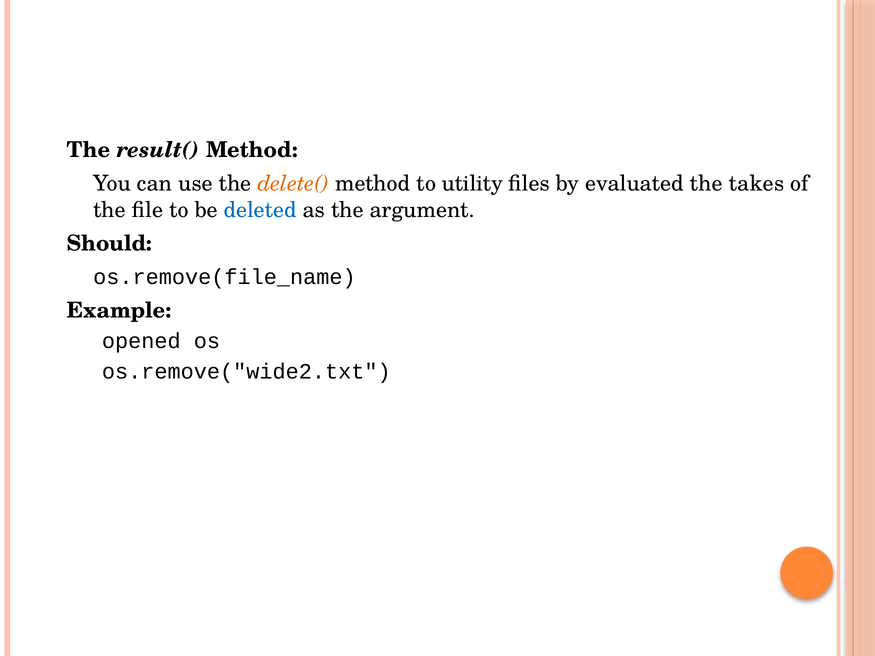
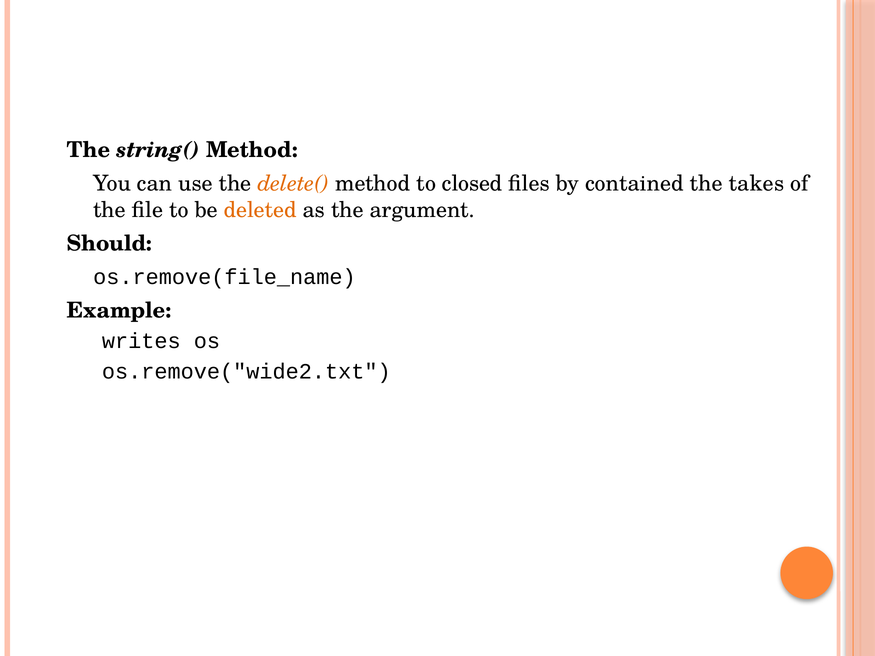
result(: result( -> string( (158, 150)
utility: utility -> closed (472, 184)
evaluated: evaluated -> contained (634, 184)
deleted colour: blue -> orange (260, 210)
opened: opened -> writes (141, 341)
